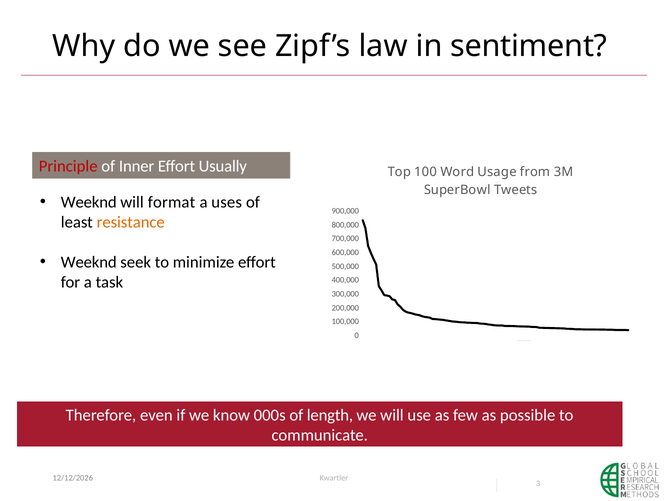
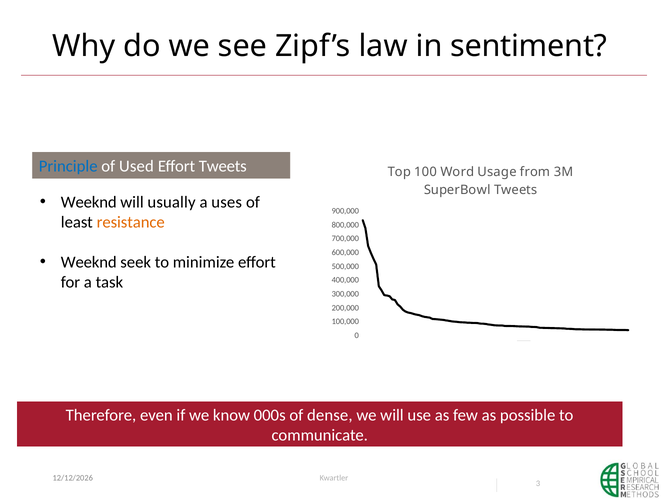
Principle colour: red -> blue (68, 166)
Inner: Inner -> Used (136, 166)
Effort Usually: Usually -> Tweets (223, 166)
format: format -> usually (172, 202)
length: length -> dense (330, 415)
